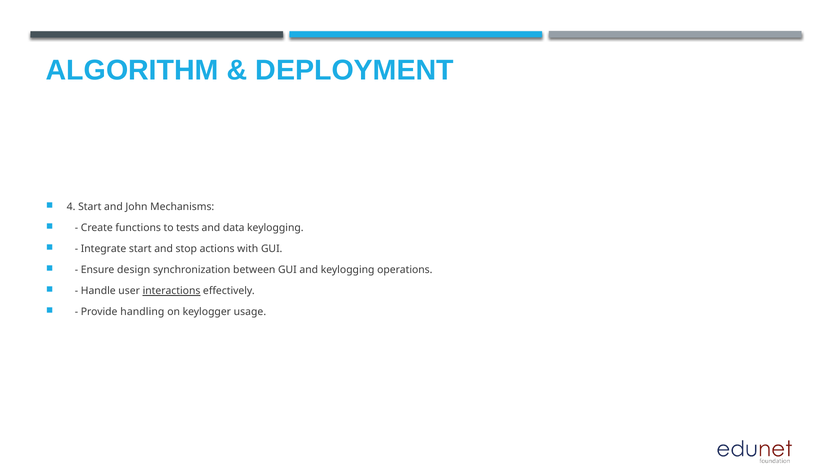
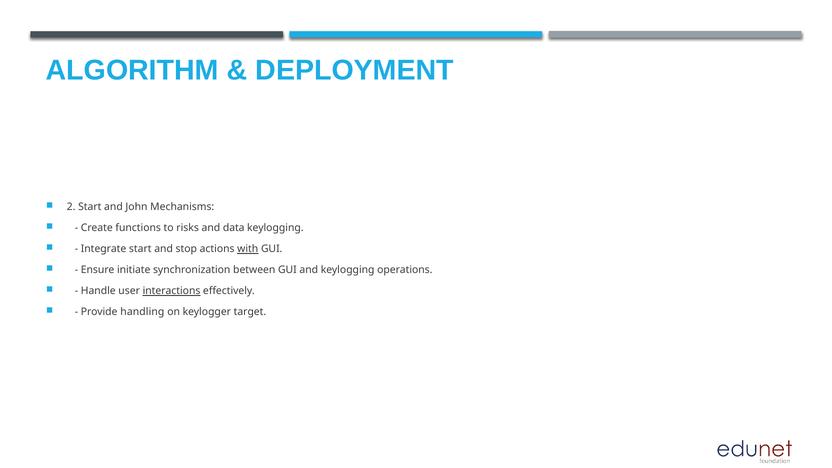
4: 4 -> 2 (71, 207)
tests: tests -> risks (188, 228)
with underline: none -> present (248, 249)
design: design -> initiate (134, 270)
usage: usage -> target (250, 312)
